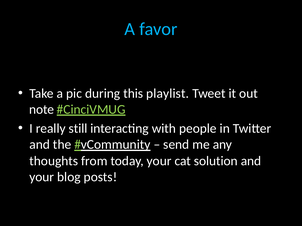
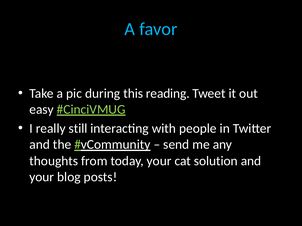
playlist: playlist -> reading (168, 94)
note: note -> easy (42, 110)
